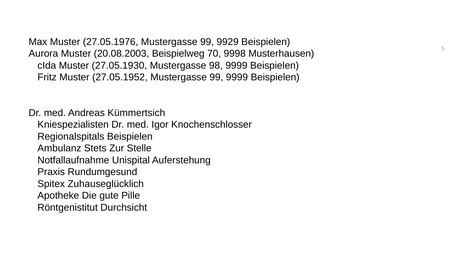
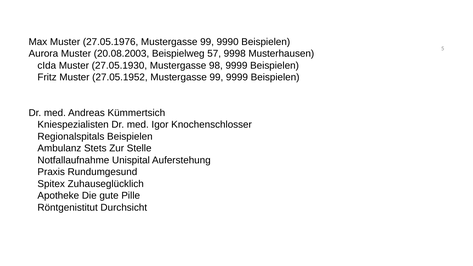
9929: 9929 -> 9990 (228, 42)
70: 70 -> 57 (214, 54)
